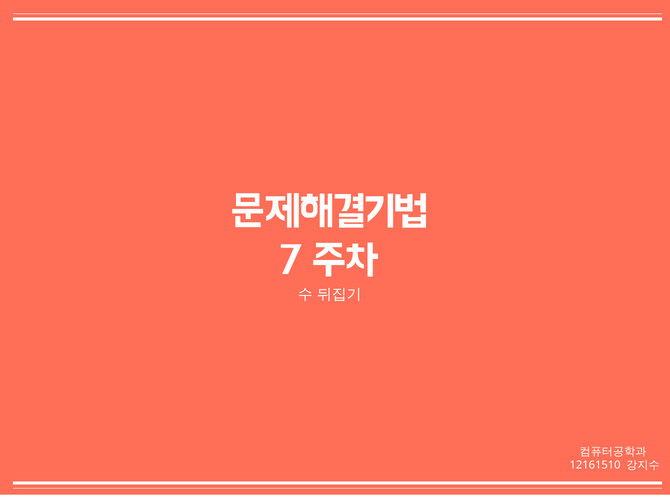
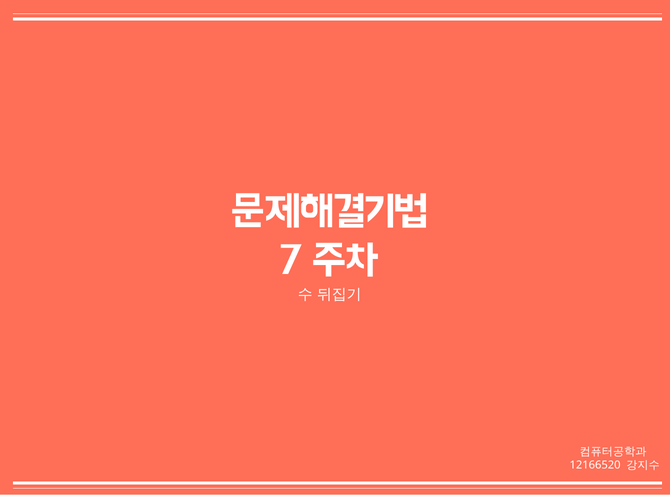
12161510: 12161510 -> 12166520 (595, 465)
